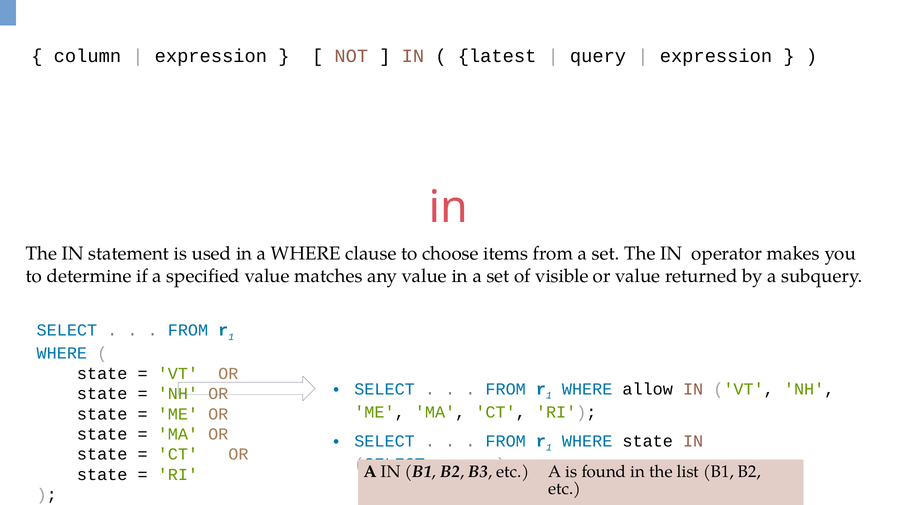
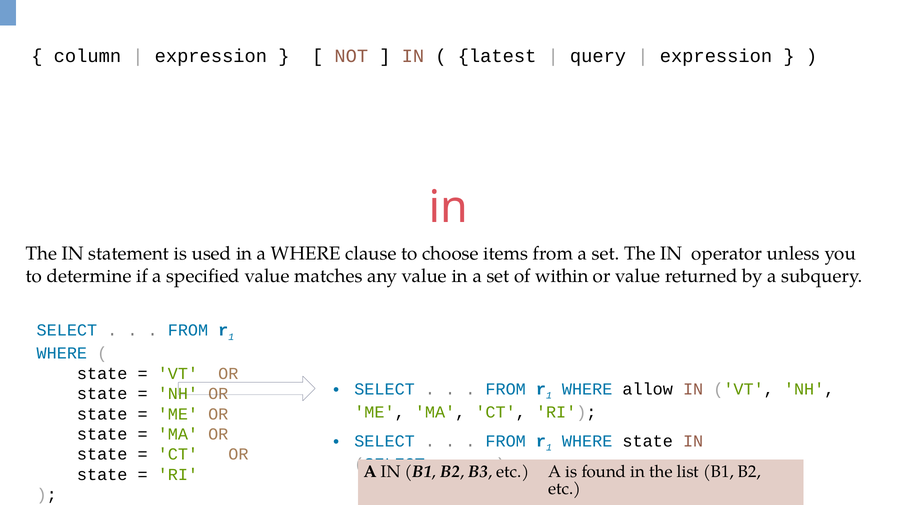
makes: makes -> unless (793, 253)
visible: visible -> within (562, 276)
